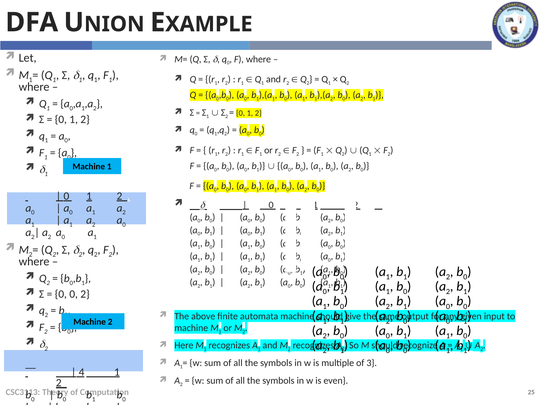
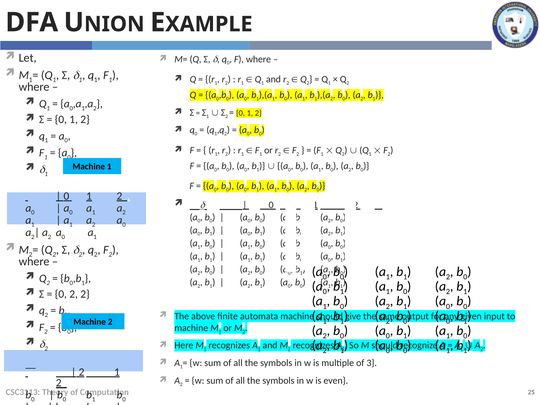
0 0: 0 -> 2 (74, 294)
4: 4 -> 2 (82, 372)
